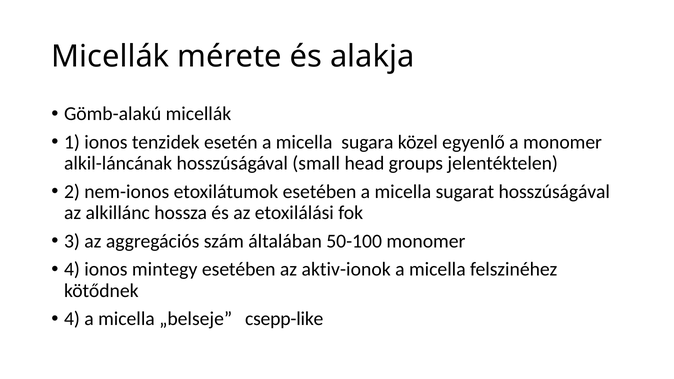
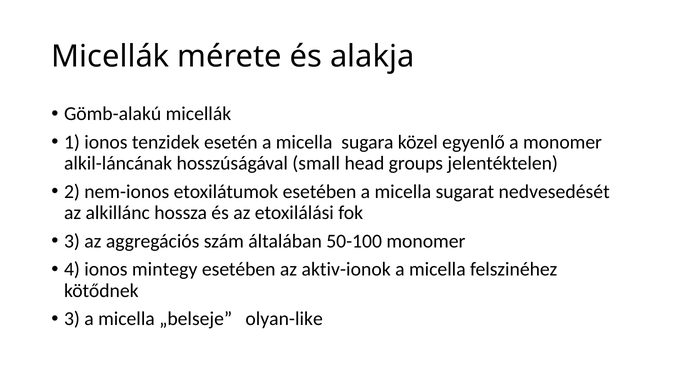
sugarat hosszúságával: hosszúságával -> nedvesedését (554, 192)
4: 4 -> 3 (72, 319)
csepp-like: csepp-like -> olyan-like (284, 319)
